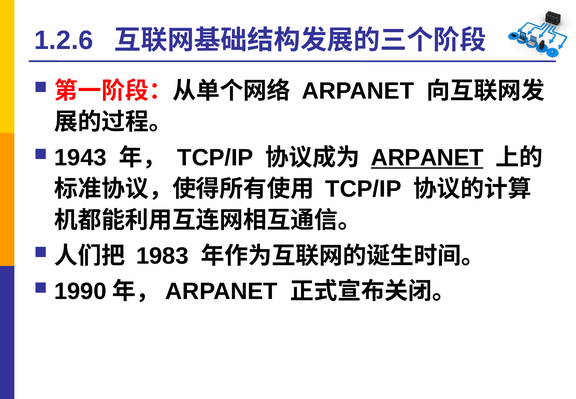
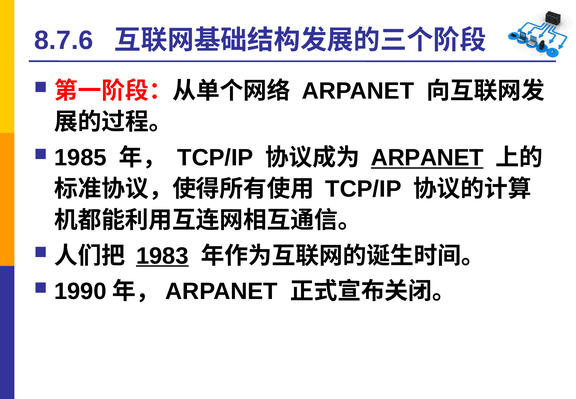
1.2.6: 1.2.6 -> 8.7.6 (64, 40)
1943: 1943 -> 1985 (80, 158)
1983 underline: none -> present (162, 256)
